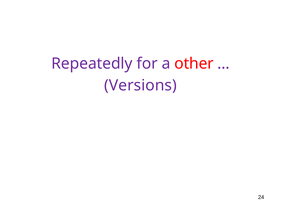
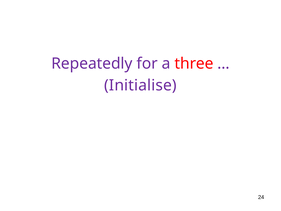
other: other -> three (194, 63)
Versions: Versions -> Initialise (140, 85)
